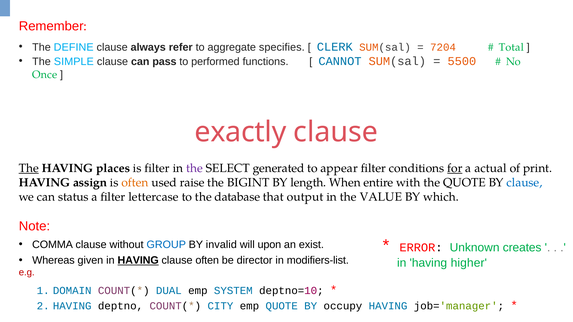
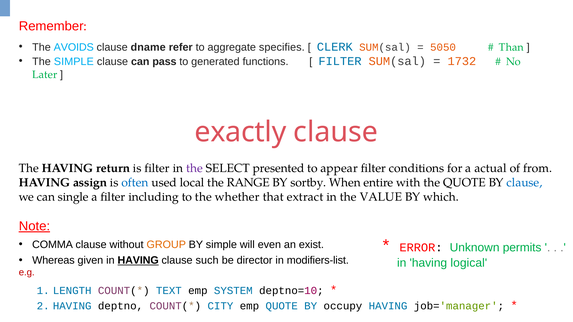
DEFINE: DEFINE -> AVOIDS (74, 47)
always: always -> dname (148, 47)
7204: 7204 -> 5050 (443, 47)
Total: Total -> Than (511, 47)
performed: performed -> generated (215, 62)
CANNOT: CANNOT -> FILTER (340, 61)
5500: 5500 -> 1732 (462, 61)
Once: Once -> Later (45, 75)
The underline: present -> none (29, 168)
places: places -> return (113, 168)
generated: generated -> presented (279, 168)
for underline: present -> none (455, 168)
print: print -> from (538, 168)
often colour: orange -> blue (135, 183)
raise: raise -> local (192, 183)
BIGINT: BIGINT -> RANGE (248, 183)
length: length -> sortby (308, 183)
status: status -> single (73, 197)
lettercase: lettercase -> including (154, 197)
database: database -> whether (237, 197)
output: output -> extract (305, 197)
Note underline: none -> present (34, 226)
GROUP colour: blue -> orange (166, 245)
BY invalid: invalid -> simple (221, 245)
upon: upon -> even (269, 245)
creates: creates -> permits (522, 248)
clause often: often -> such (207, 261)
higher: higher -> logical (469, 263)
DOMAIN: DOMAIN -> LENGTH (72, 291)
DUAL: DUAL -> TEXT (169, 291)
